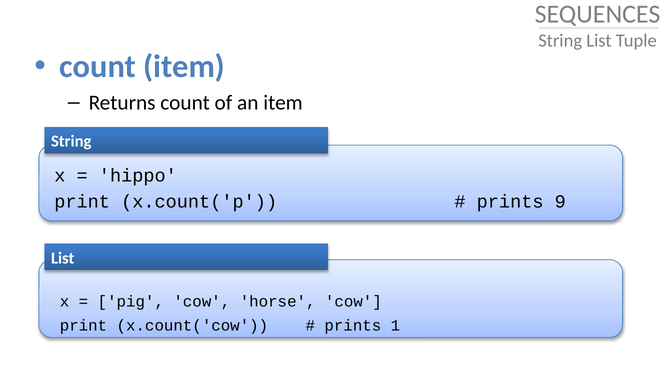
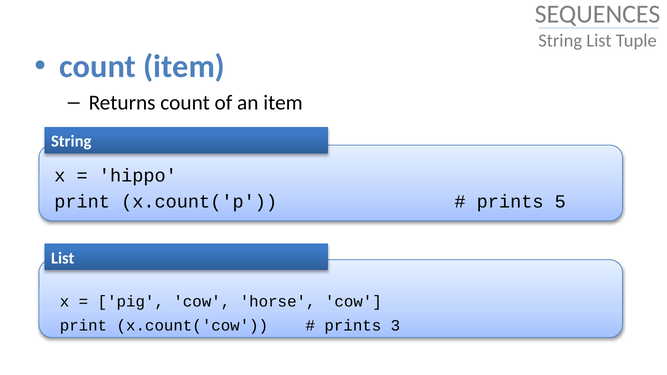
9: 9 -> 5 (560, 202)
1: 1 -> 3 (395, 326)
